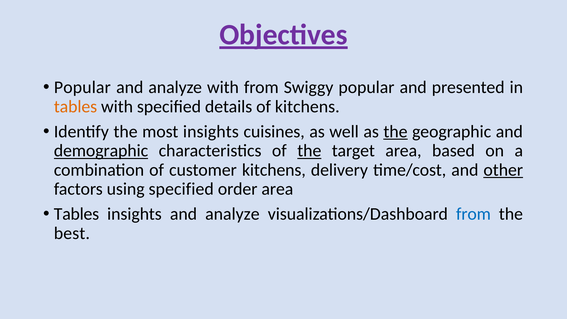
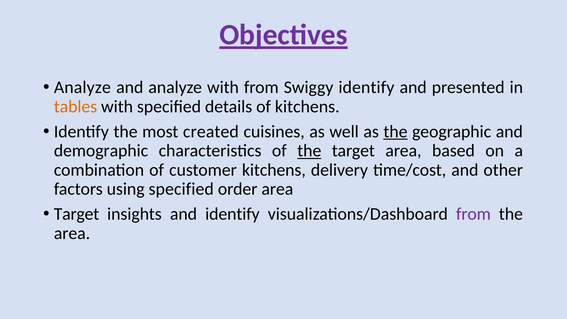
Popular: Popular -> Analyze (82, 87)
Swiggy popular: popular -> identify (366, 87)
most insights: insights -> created (211, 132)
demographic underline: present -> none (101, 151)
other underline: present -> none (503, 170)
Tables: Tables -> Target (76, 214)
insights and analyze: analyze -> identify (232, 214)
from colour: blue -> purple (473, 214)
best: best -> area (72, 233)
